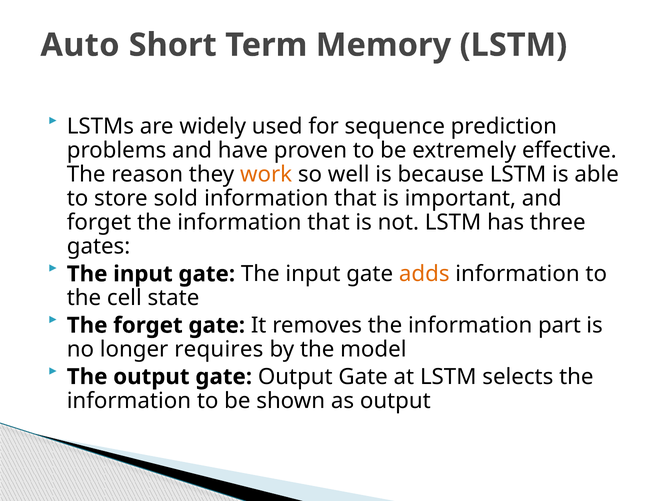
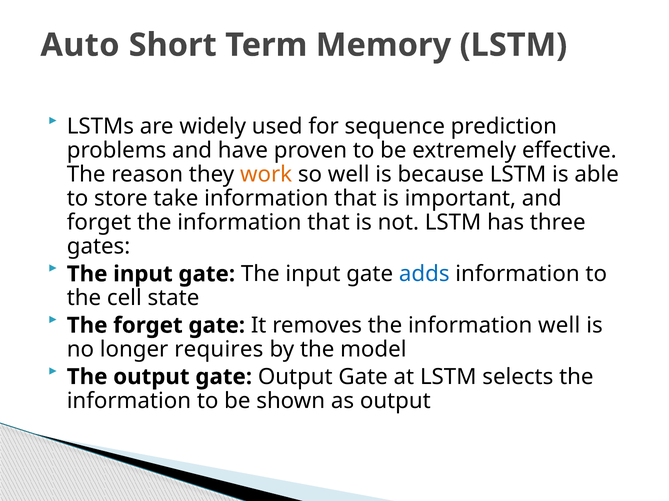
sold: sold -> take (176, 199)
adds colour: orange -> blue (424, 274)
information part: part -> well (559, 326)
